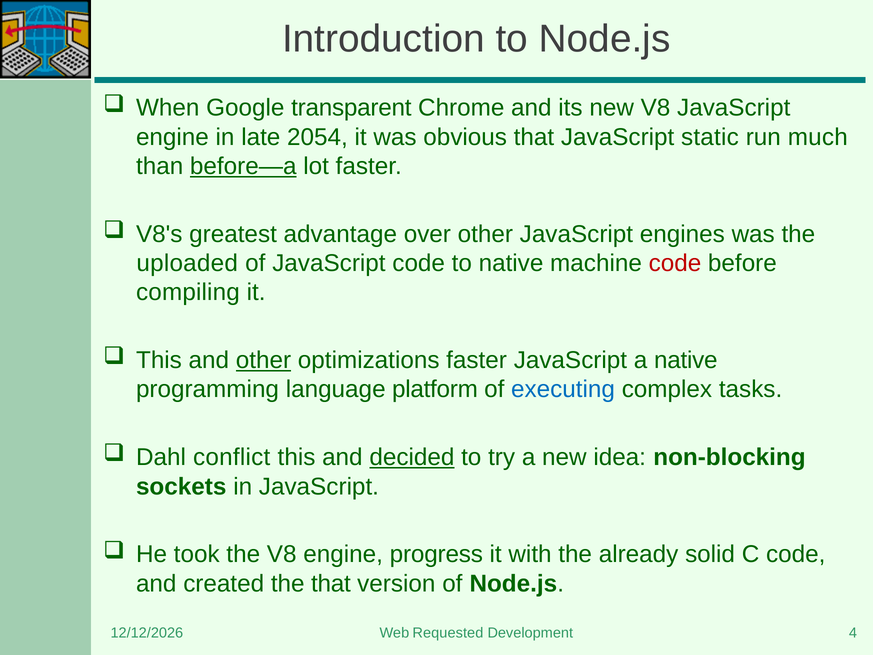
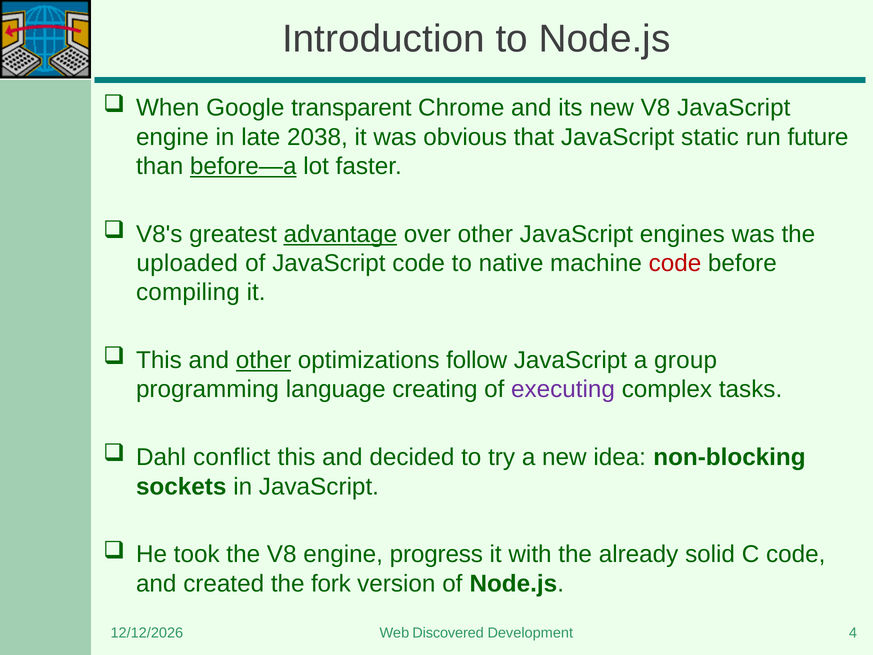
2054: 2054 -> 2038 (317, 137)
much: much -> future (818, 137)
advantage underline: none -> present (340, 234)
optimizations faster: faster -> follow (477, 360)
a native: native -> group (686, 360)
platform: platform -> creating (435, 389)
executing colour: blue -> purple (563, 389)
decided underline: present -> none (412, 457)
the that: that -> fork (331, 583)
Requested: Requested -> Discovered (448, 632)
